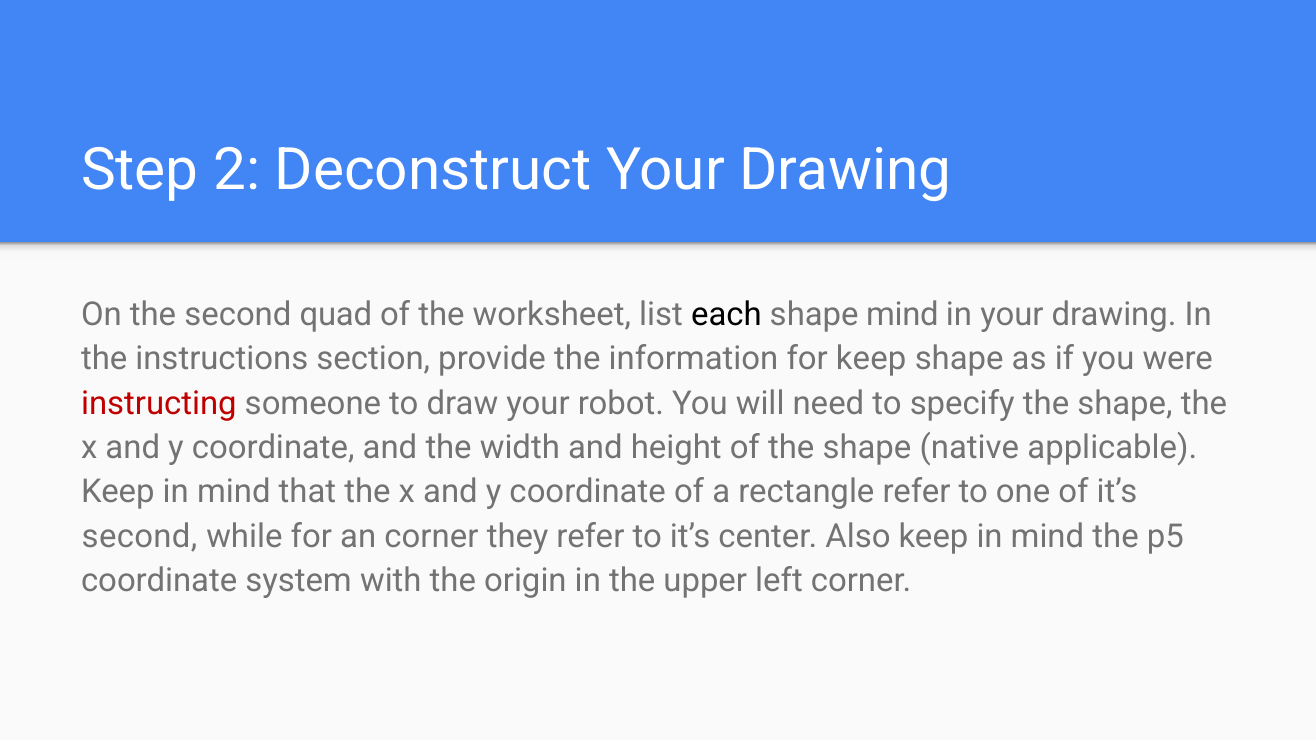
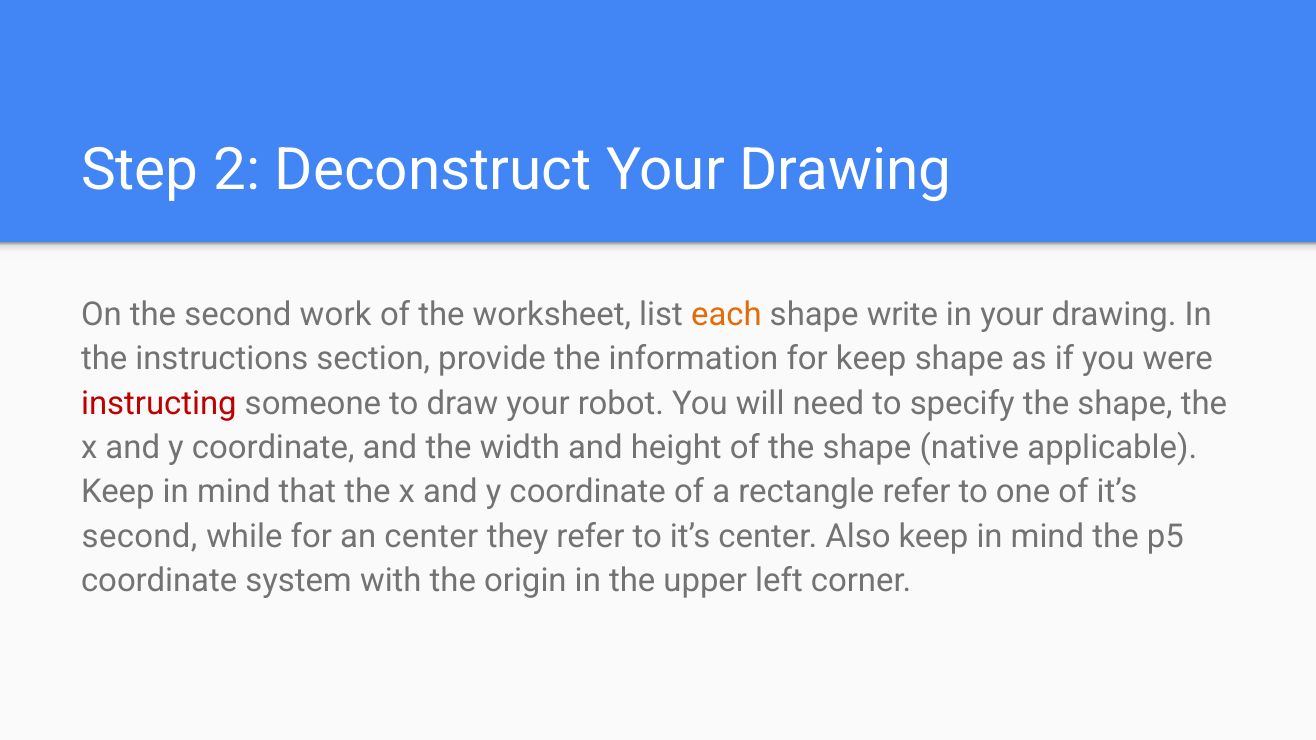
quad: quad -> work (336, 315)
each colour: black -> orange (726, 315)
shape mind: mind -> write (902, 315)
an corner: corner -> center (431, 536)
